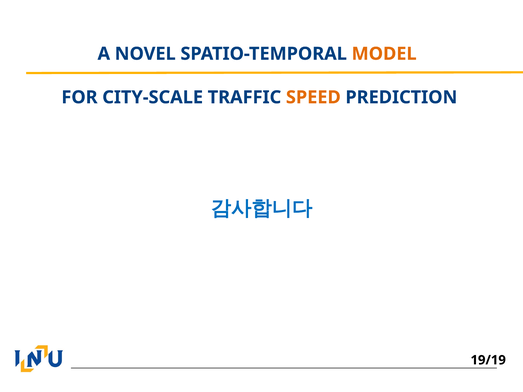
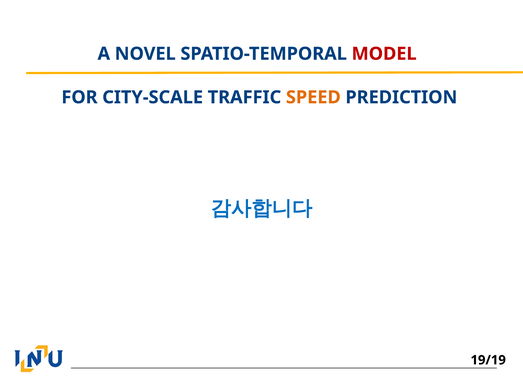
MODEL colour: orange -> red (384, 54)
